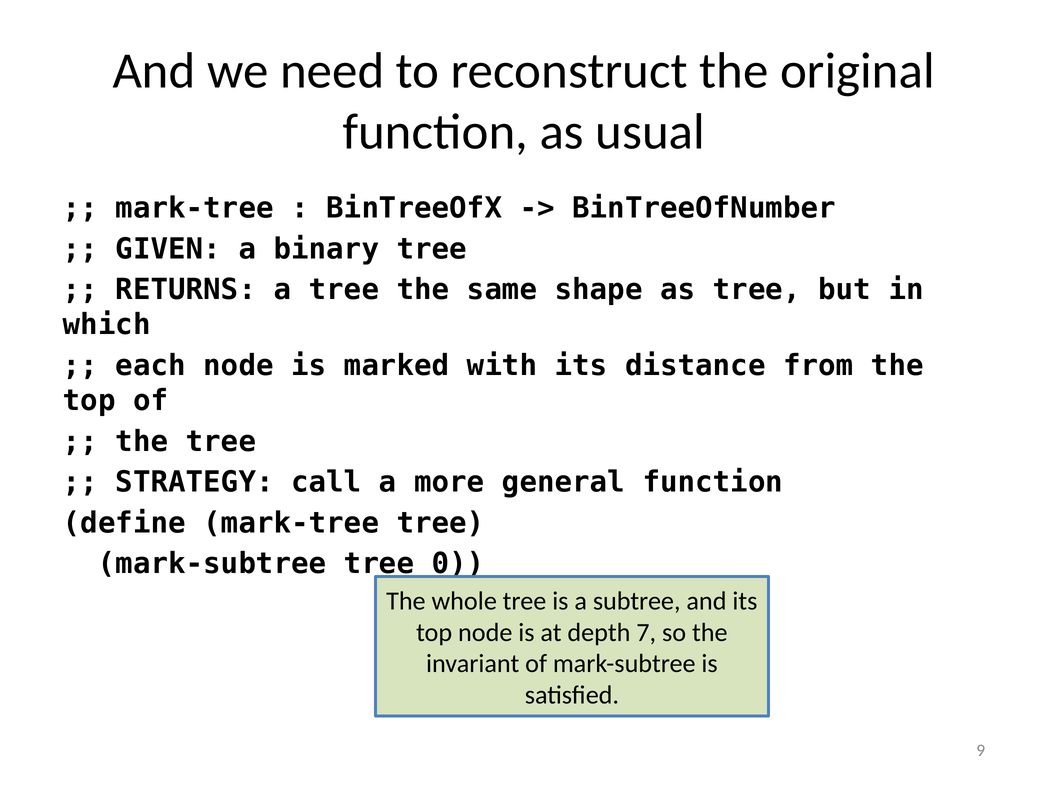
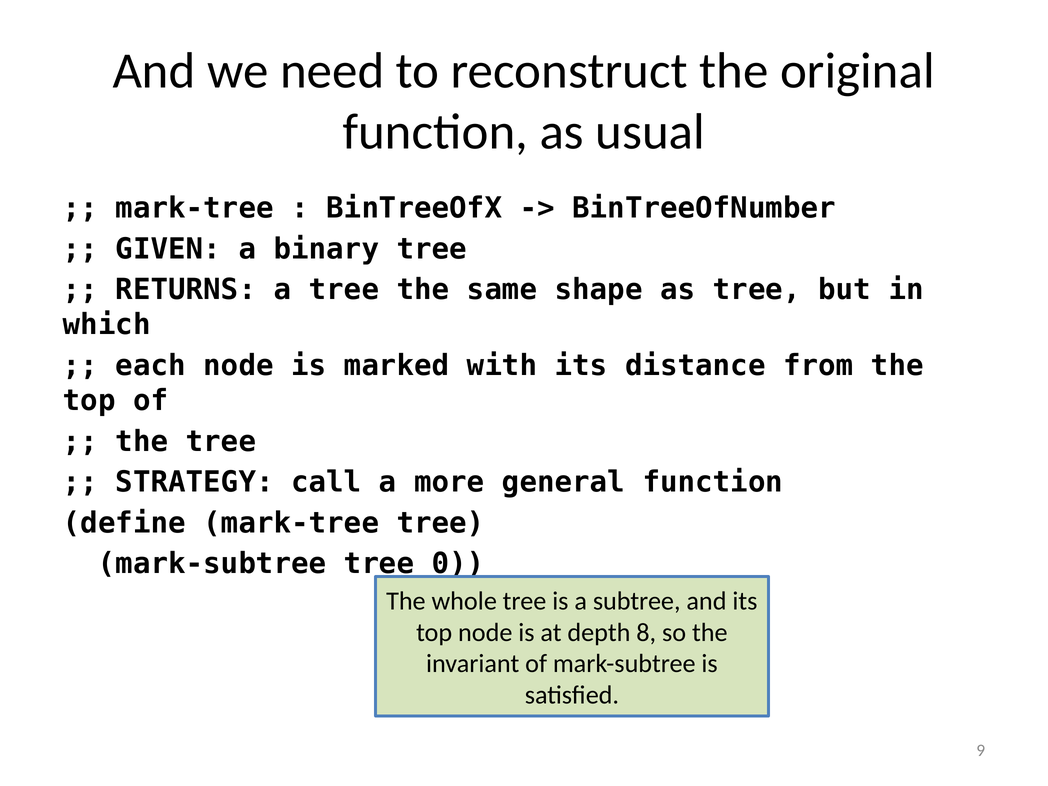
7: 7 -> 8 (646, 632)
